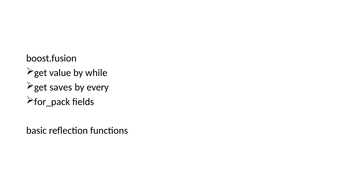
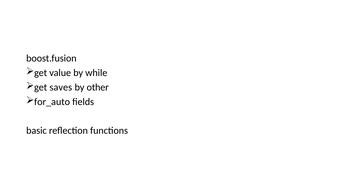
every: every -> other (98, 87)
for_pack: for_pack -> for_auto (52, 101)
